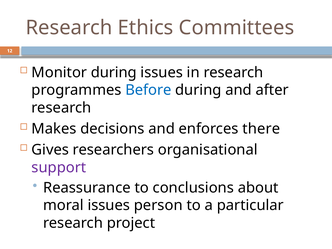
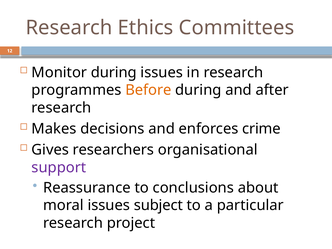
Before colour: blue -> orange (148, 90)
there: there -> crime (261, 129)
person: person -> subject (158, 205)
